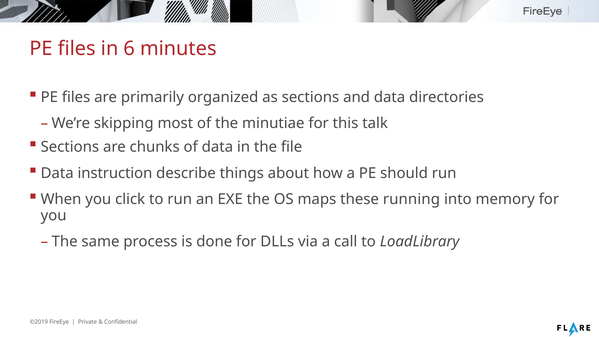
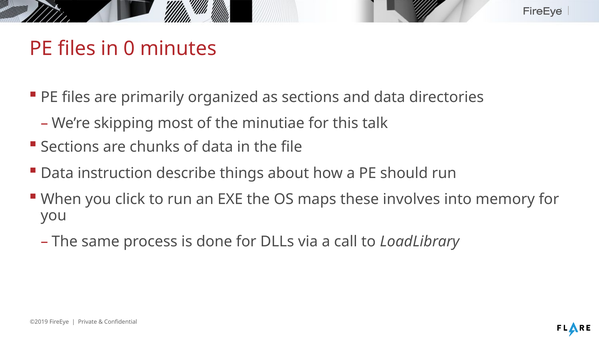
6: 6 -> 0 (129, 49)
running: running -> involves (411, 199)
